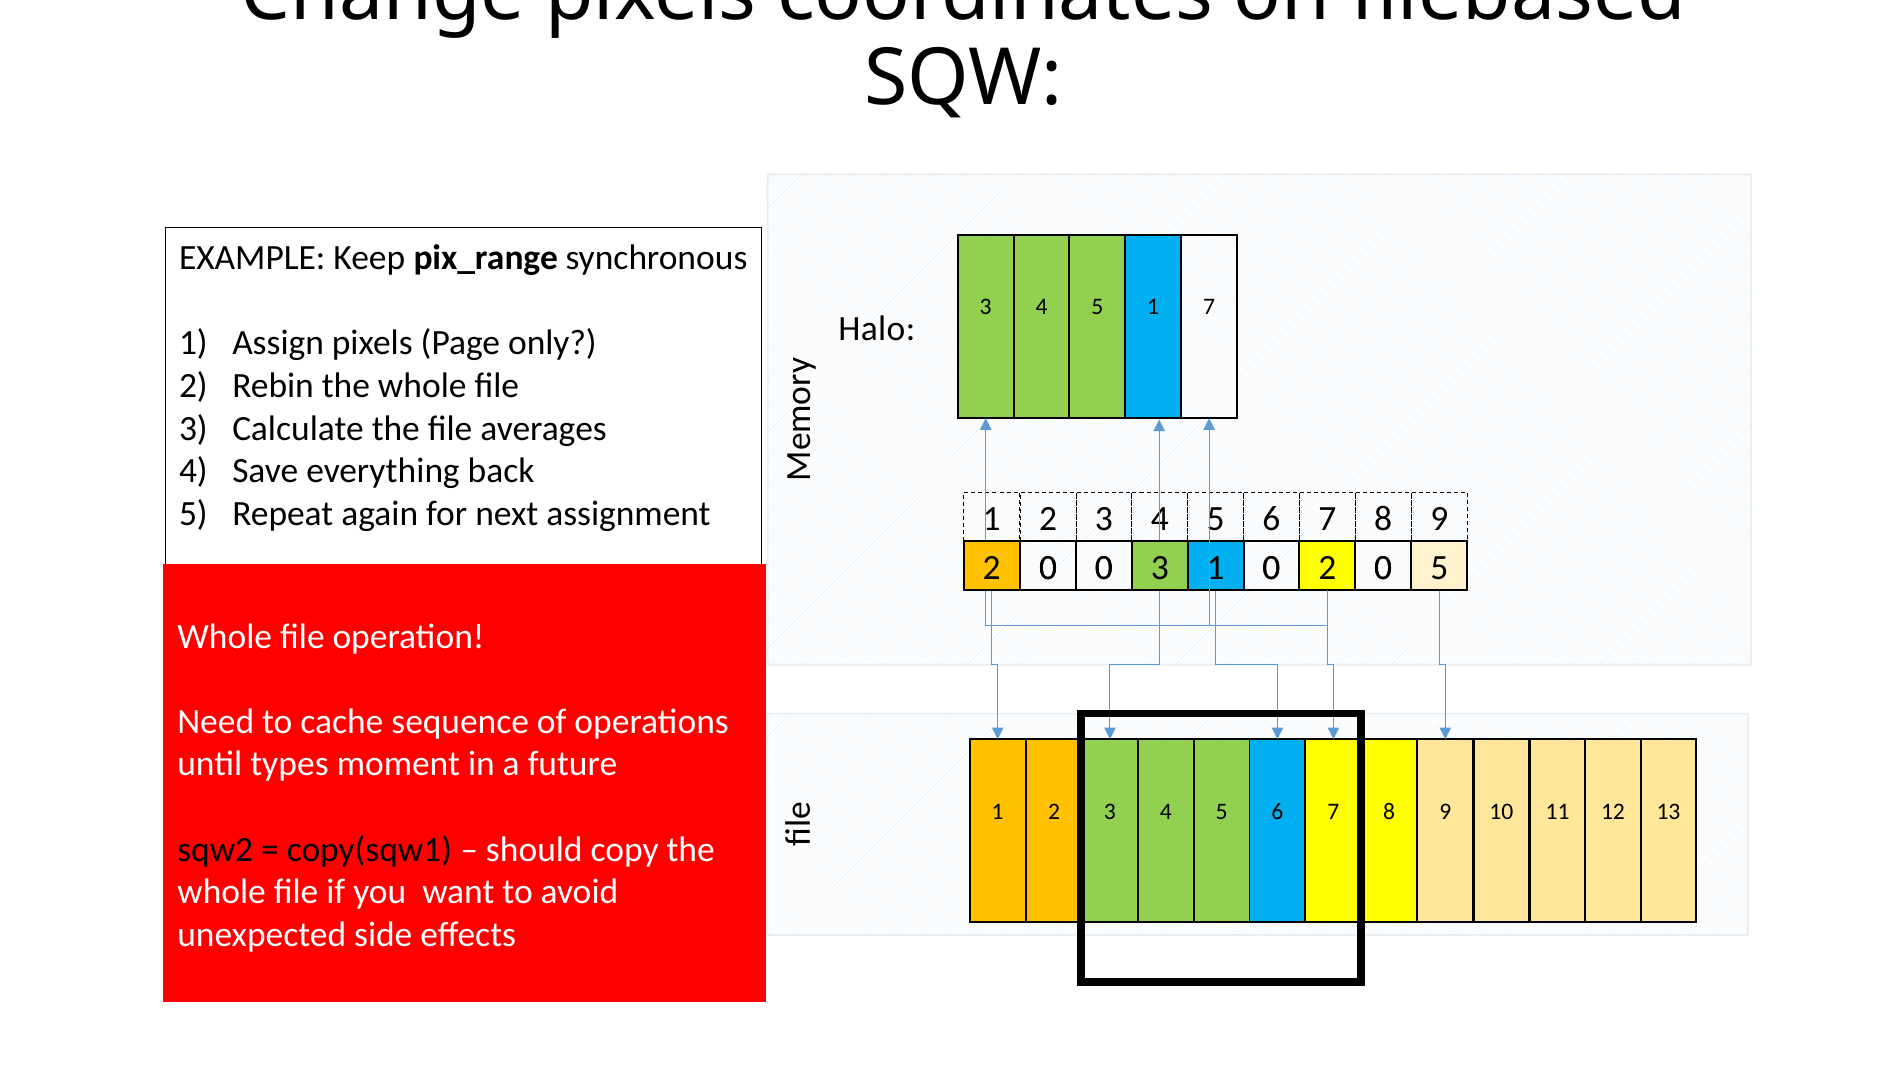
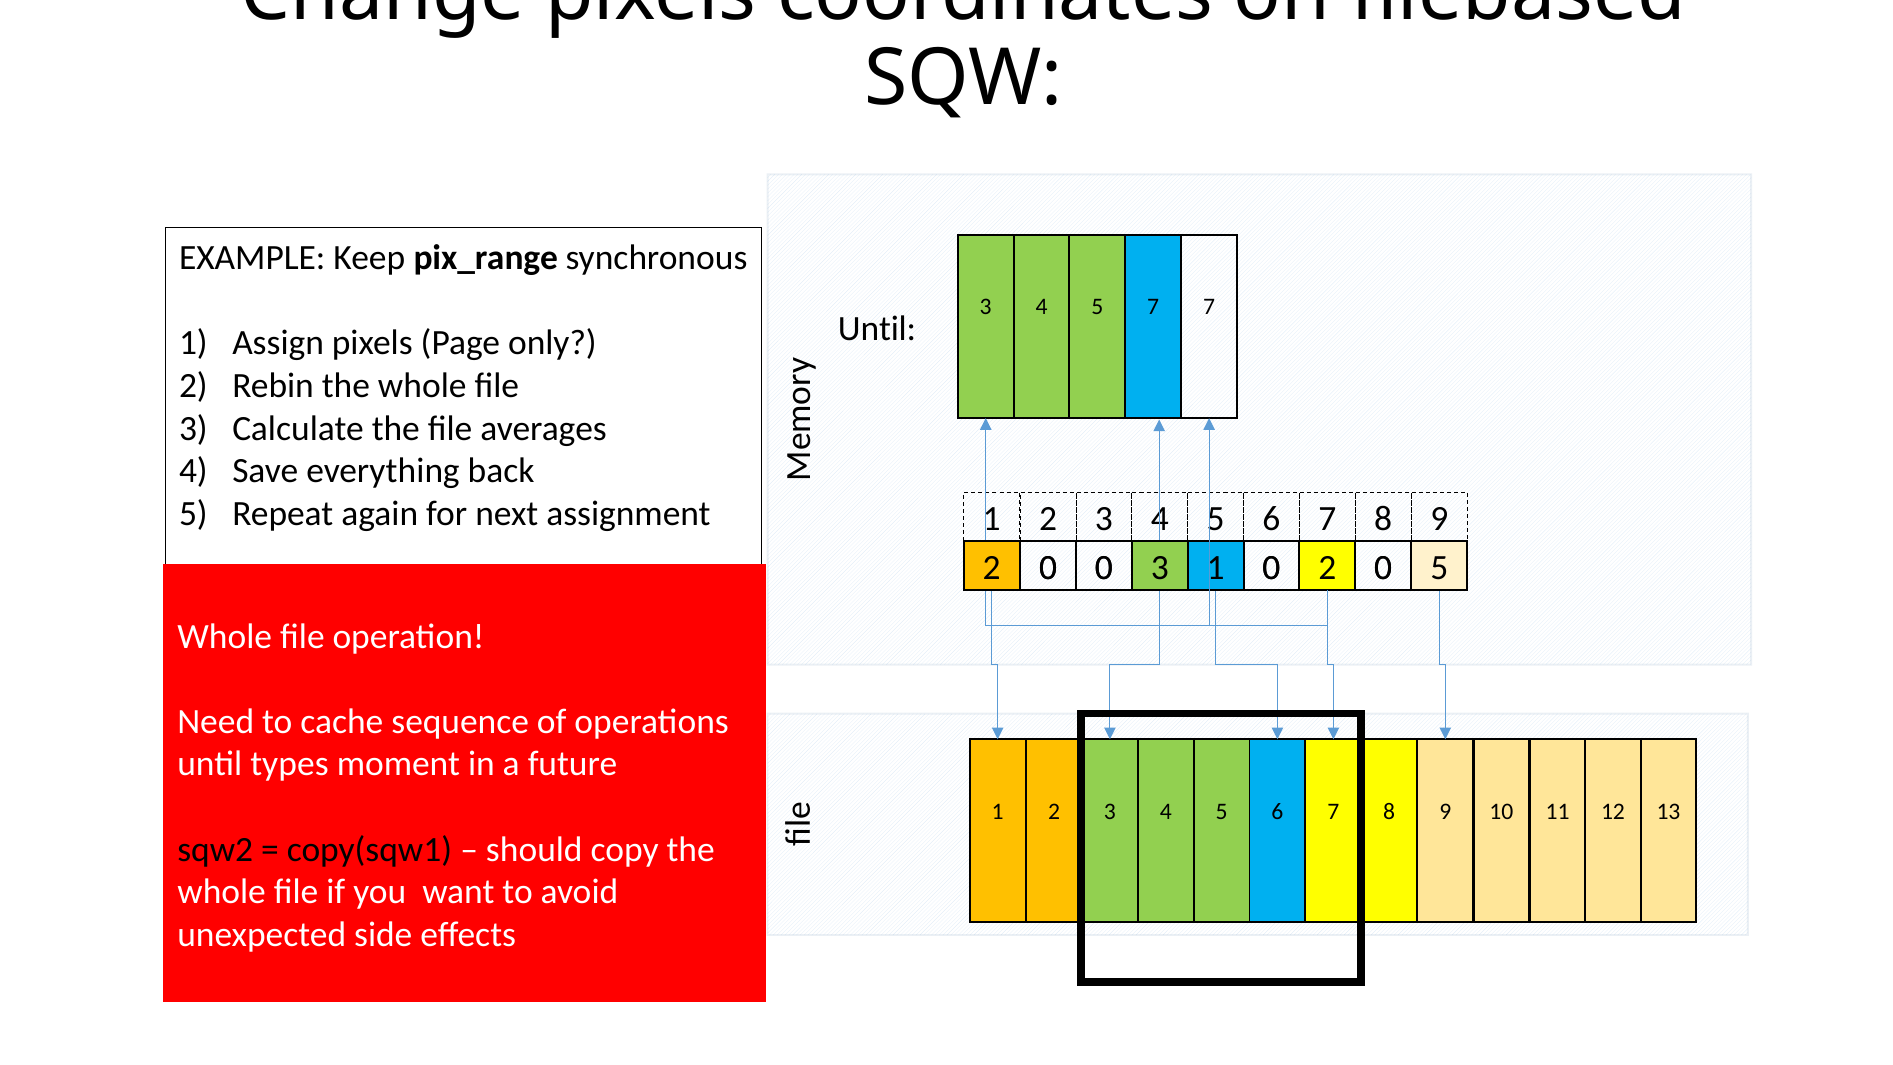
4 5 1: 1 -> 7 (1153, 307)
Halo: Halo -> Until (877, 328)
